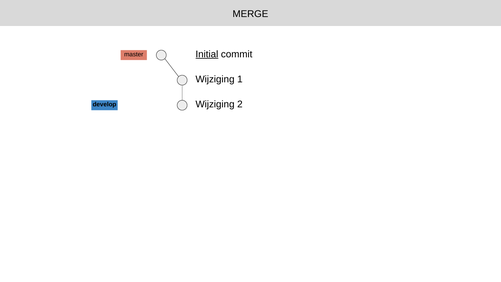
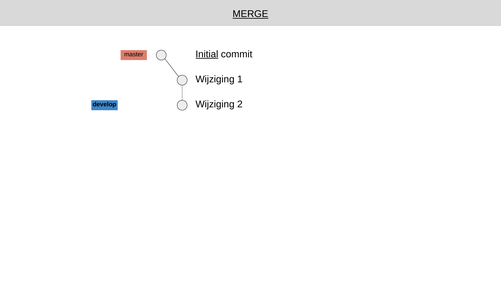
MERGE underline: none -> present (250, 14)
